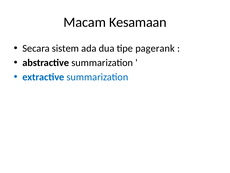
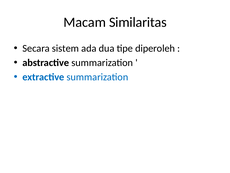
Kesamaan: Kesamaan -> Similaritas (138, 22)
pagerank: pagerank -> diperoleh (155, 48)
